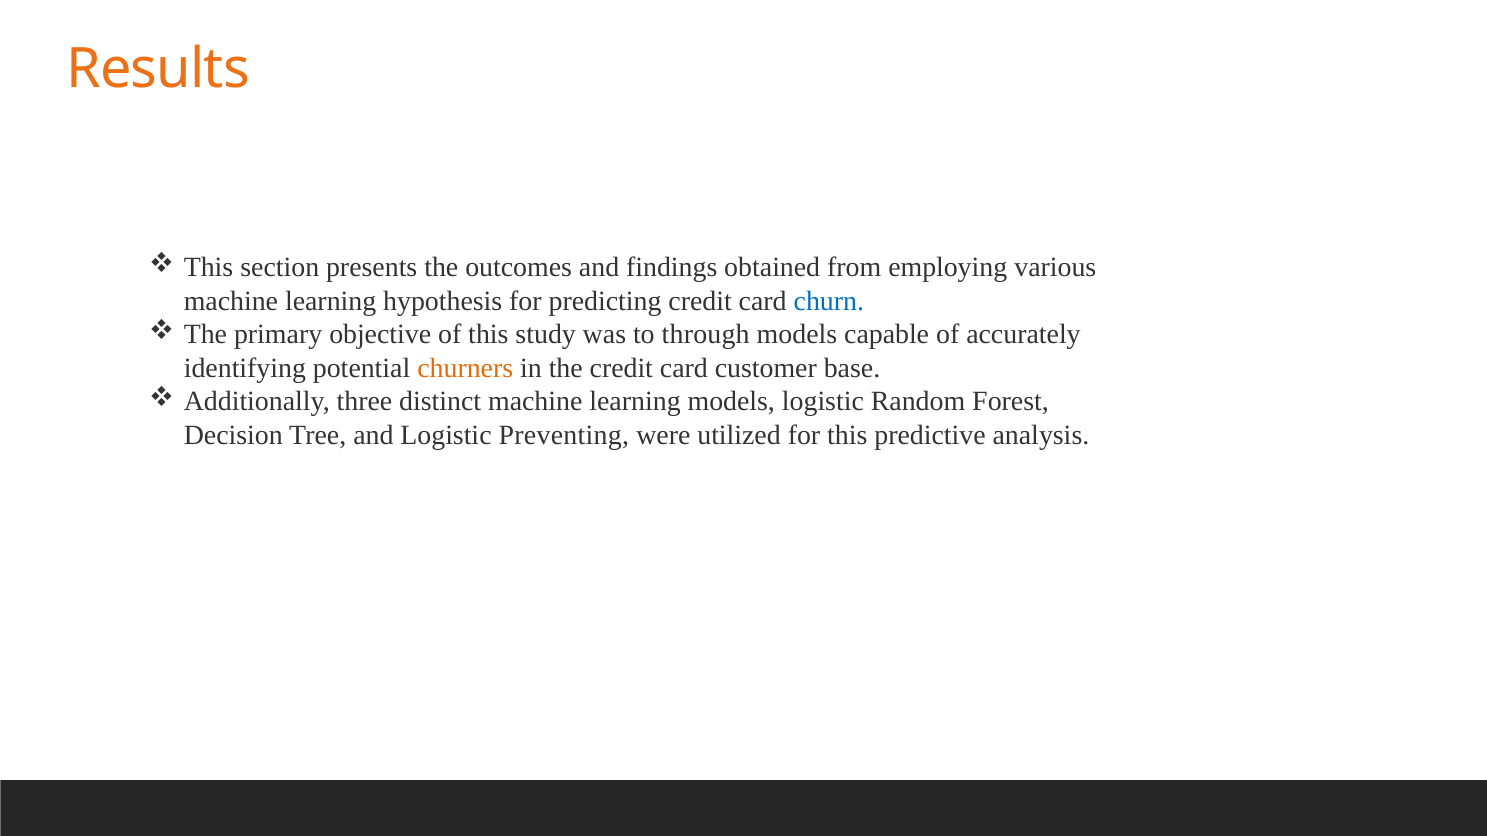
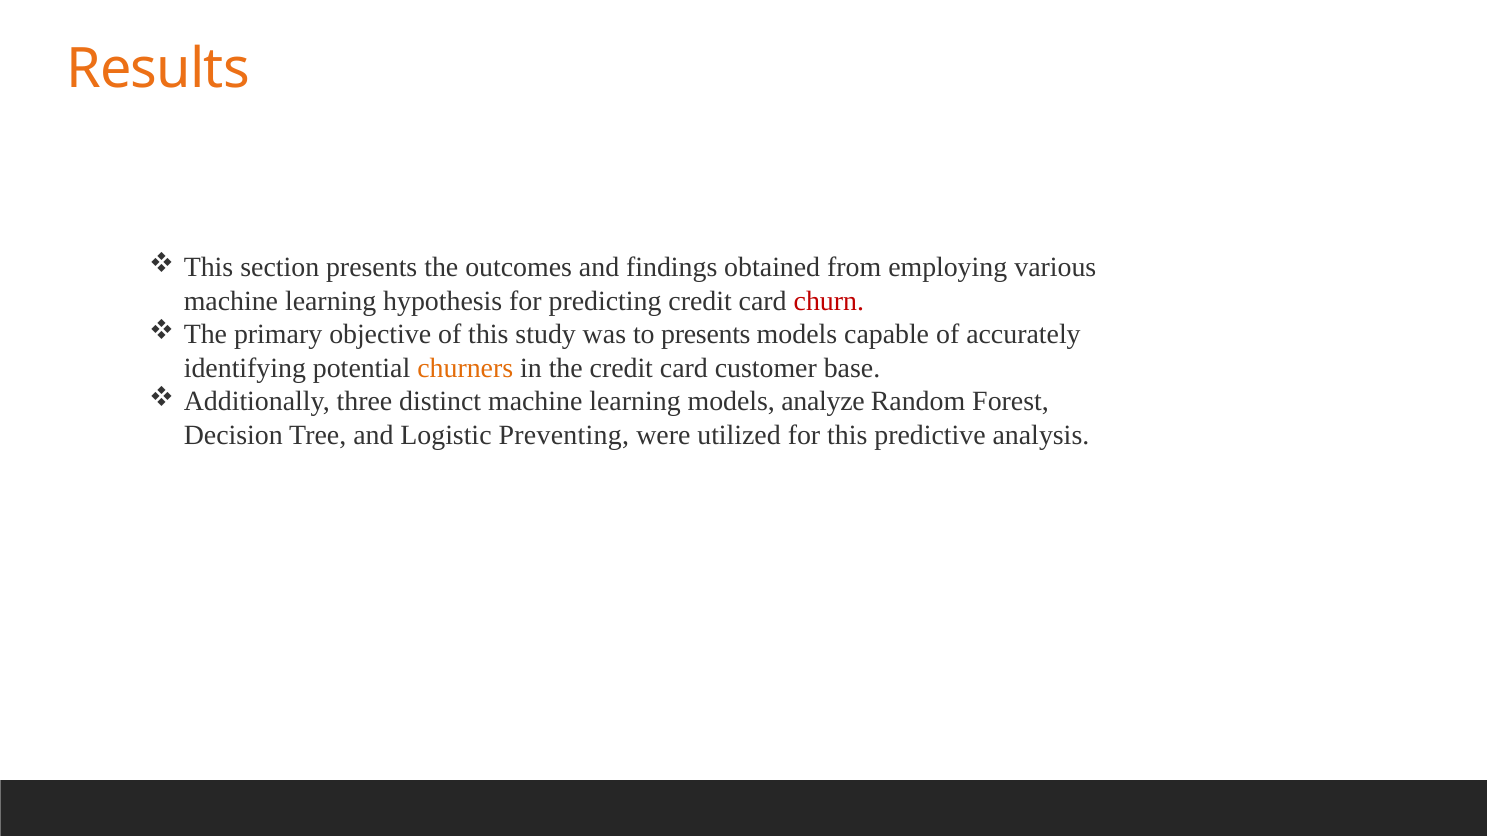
churn colour: blue -> red (829, 301)
to through: through -> presents (706, 335)
models logistic: logistic -> analyze (823, 402)
